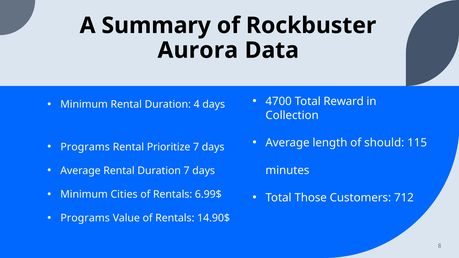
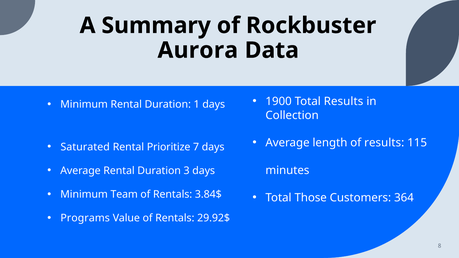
4700: 4700 -> 1900 (279, 102)
Total Reward: Reward -> Results (344, 102)
4: 4 -> 1 (197, 104)
of should: should -> results (384, 143)
Programs: Programs -> Saturated (85, 147)
Duration 7: 7 -> 3 (187, 171)
Cities: Cities -> Team (124, 194)
6.99$: 6.99$ -> 3.84$ (208, 194)
712: 712 -> 364 (404, 198)
14.90$: 14.90$ -> 29.92$ (214, 218)
